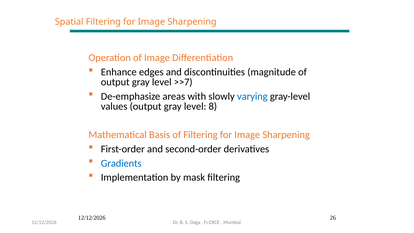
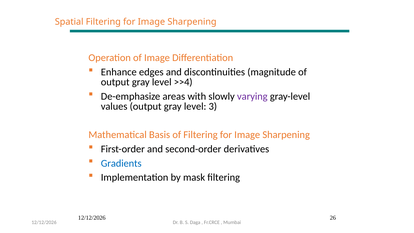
>>7: >>7 -> >>4 (183, 82)
varying colour: blue -> purple (252, 96)
8: 8 -> 3 (213, 106)
